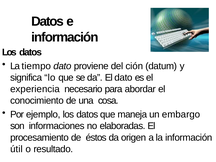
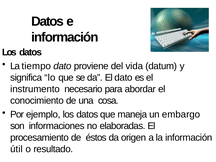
ción: ción -> vida (134, 66)
experiencia: experiencia -> instrumento (35, 89)
